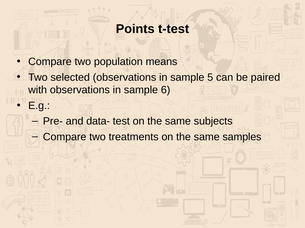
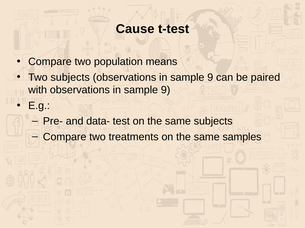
Points: Points -> Cause (135, 29)
Two selected: selected -> subjects (70, 78)
5: 5 -> 9 (210, 78)
6: 6 -> 9 (166, 90)
